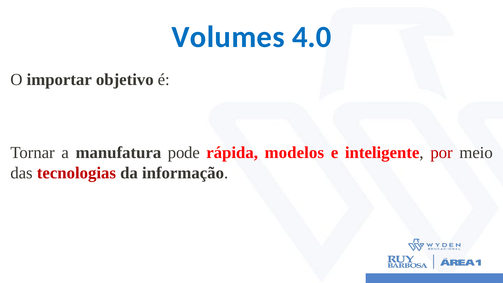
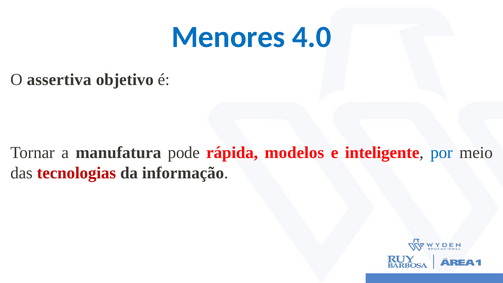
Volumes: Volumes -> Menores (228, 37)
importar: importar -> assertiva (59, 80)
por colour: red -> blue (442, 153)
